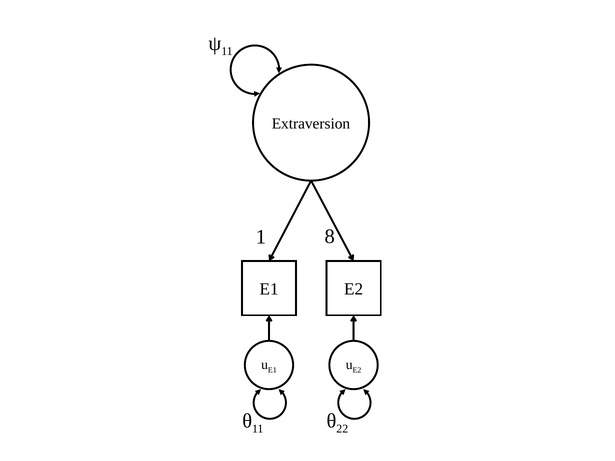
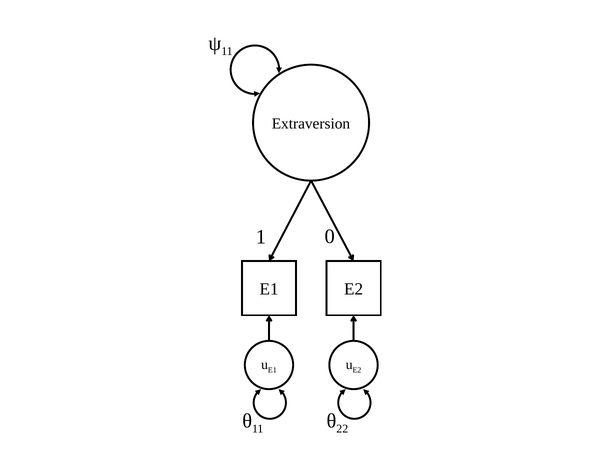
8: 8 -> 0 (330, 237)
